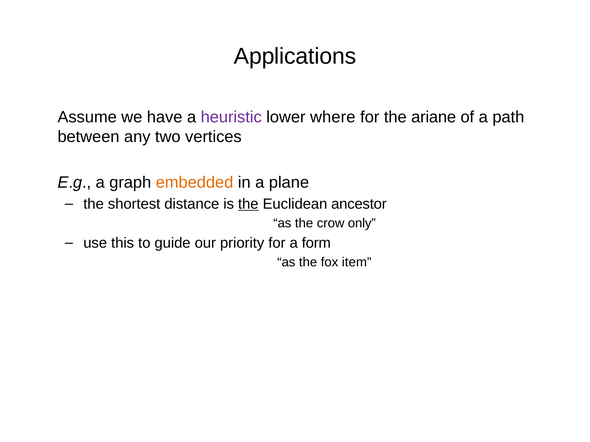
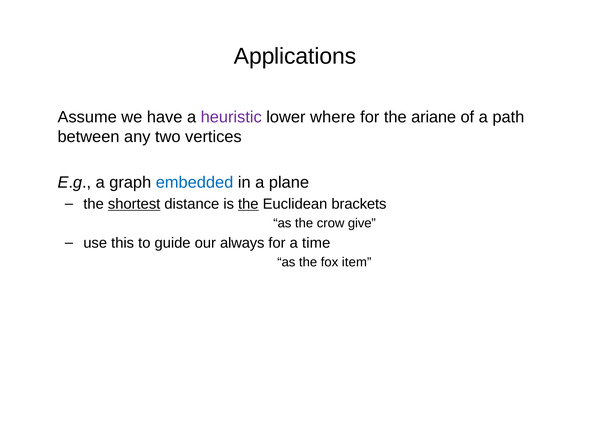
embedded colour: orange -> blue (195, 183)
shortest underline: none -> present (134, 204)
ancestor: ancestor -> brackets (359, 204)
only: only -> give (362, 224)
priority: priority -> always (242, 243)
form: form -> time (316, 243)
